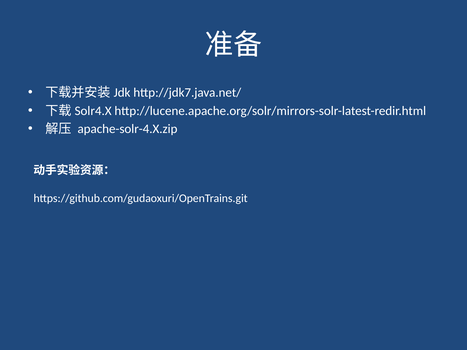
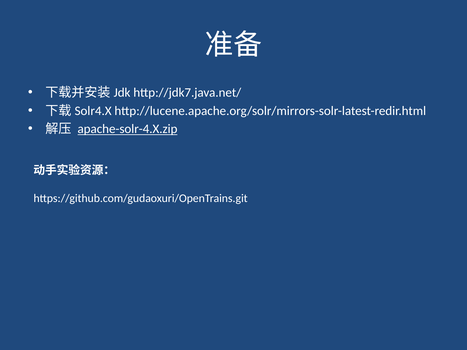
apache-solr-4.X.zip underline: none -> present (127, 129)
